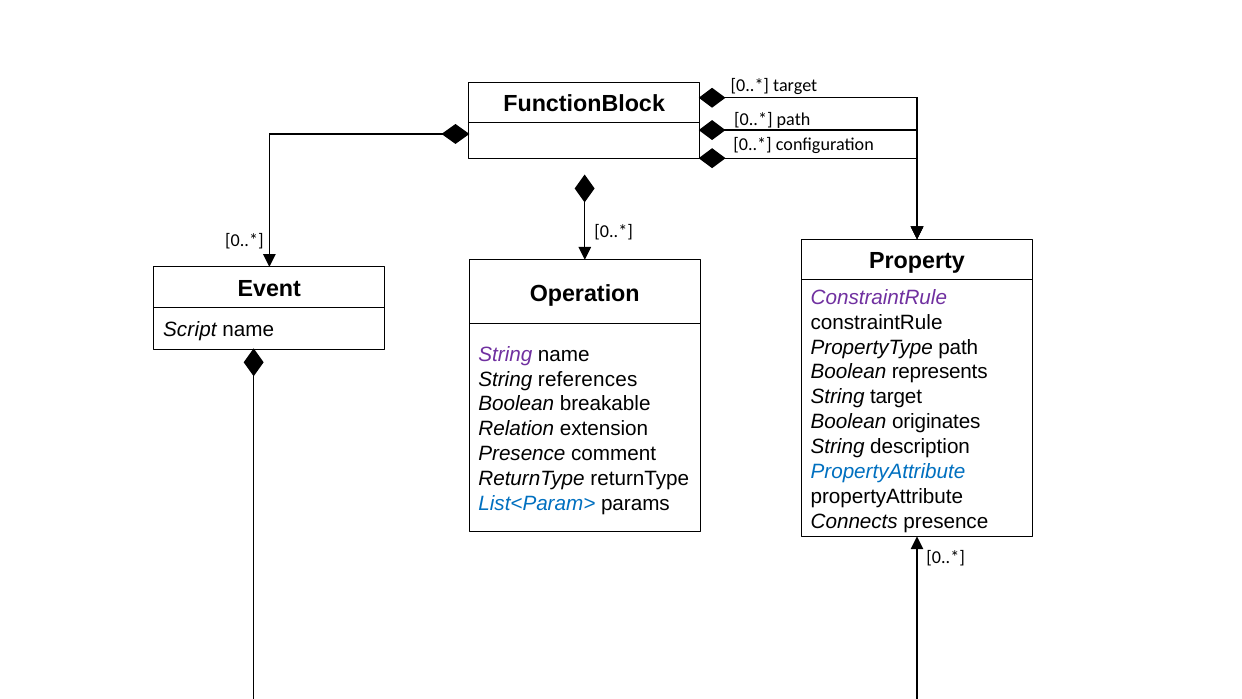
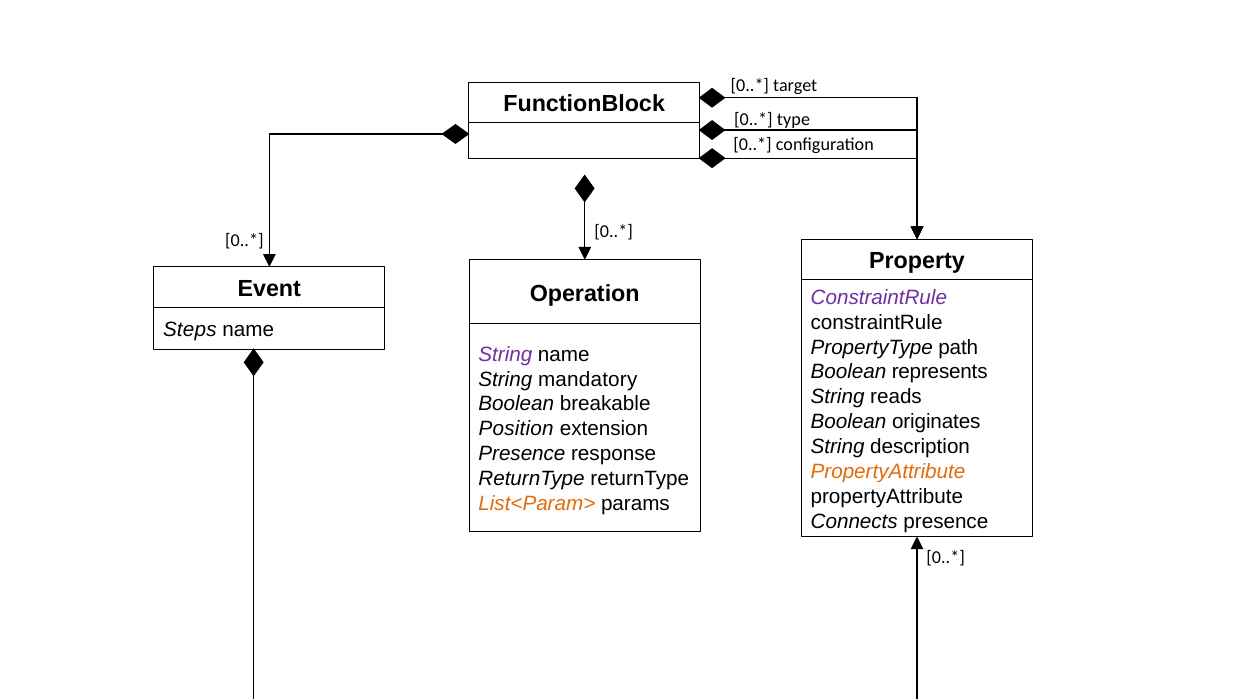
path: path -> type (793, 119)
Script: Script -> Steps (190, 330)
references: references -> mandatory (588, 379)
String target: target -> reads (896, 397)
Relation: Relation -> Position (516, 429)
comment: comment -> response (614, 454)
PropertyAttribute colour: blue -> orange (888, 471)
List<Param> colour: blue -> orange (537, 503)
